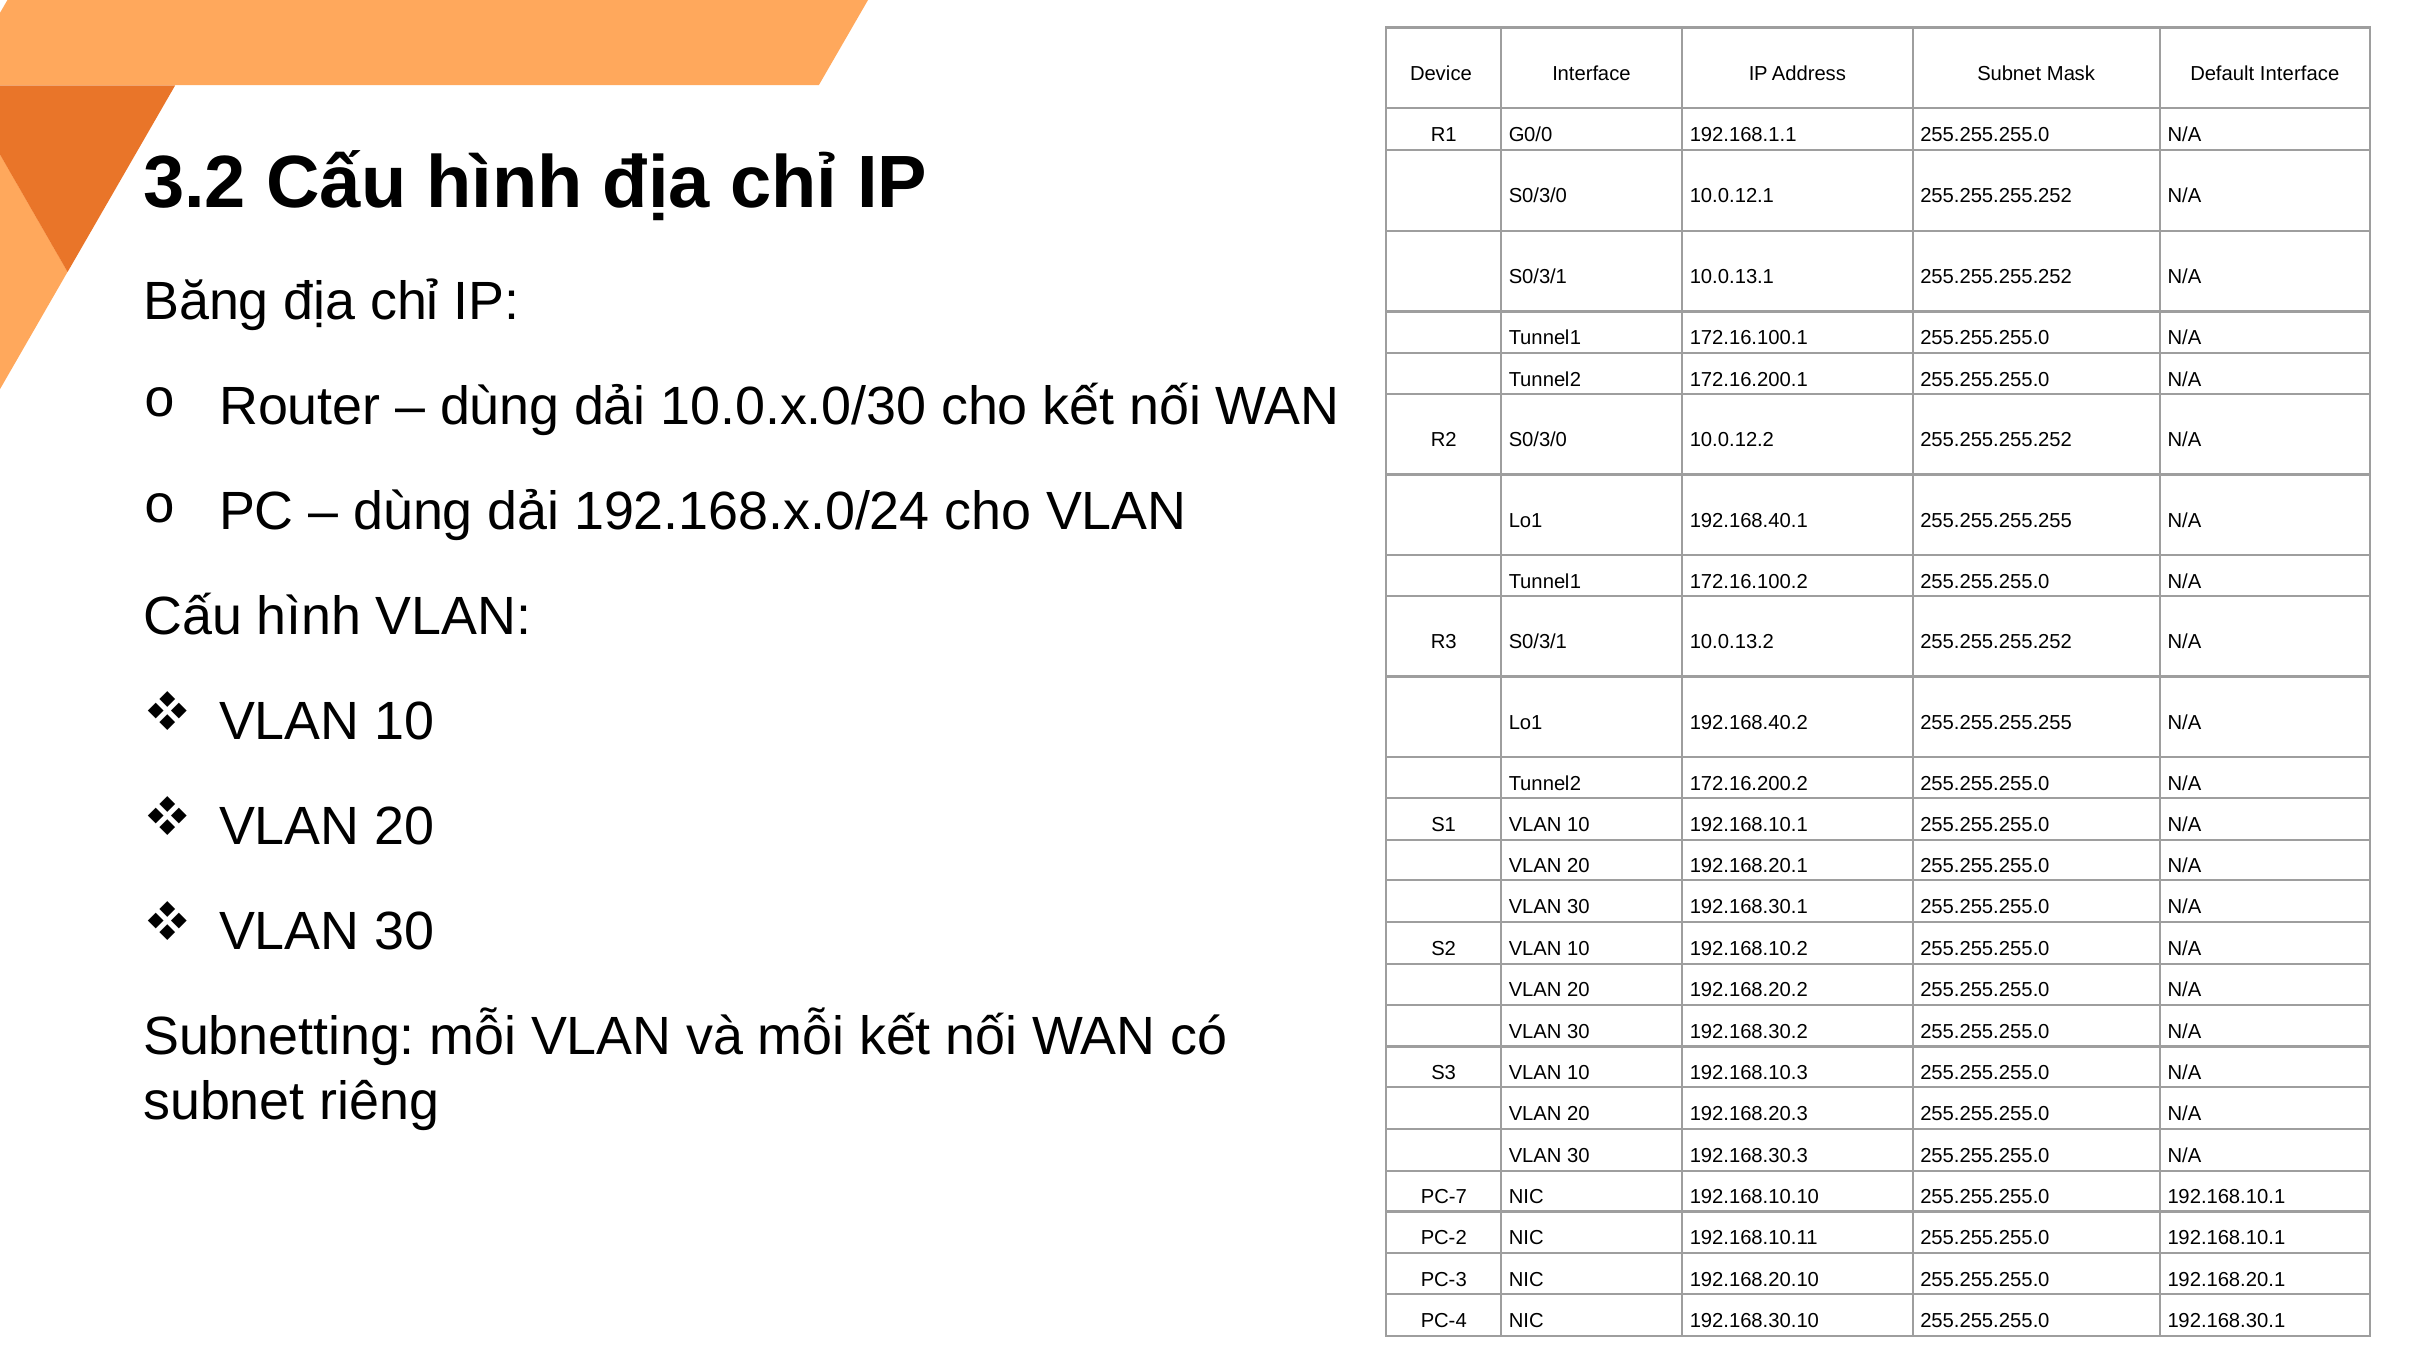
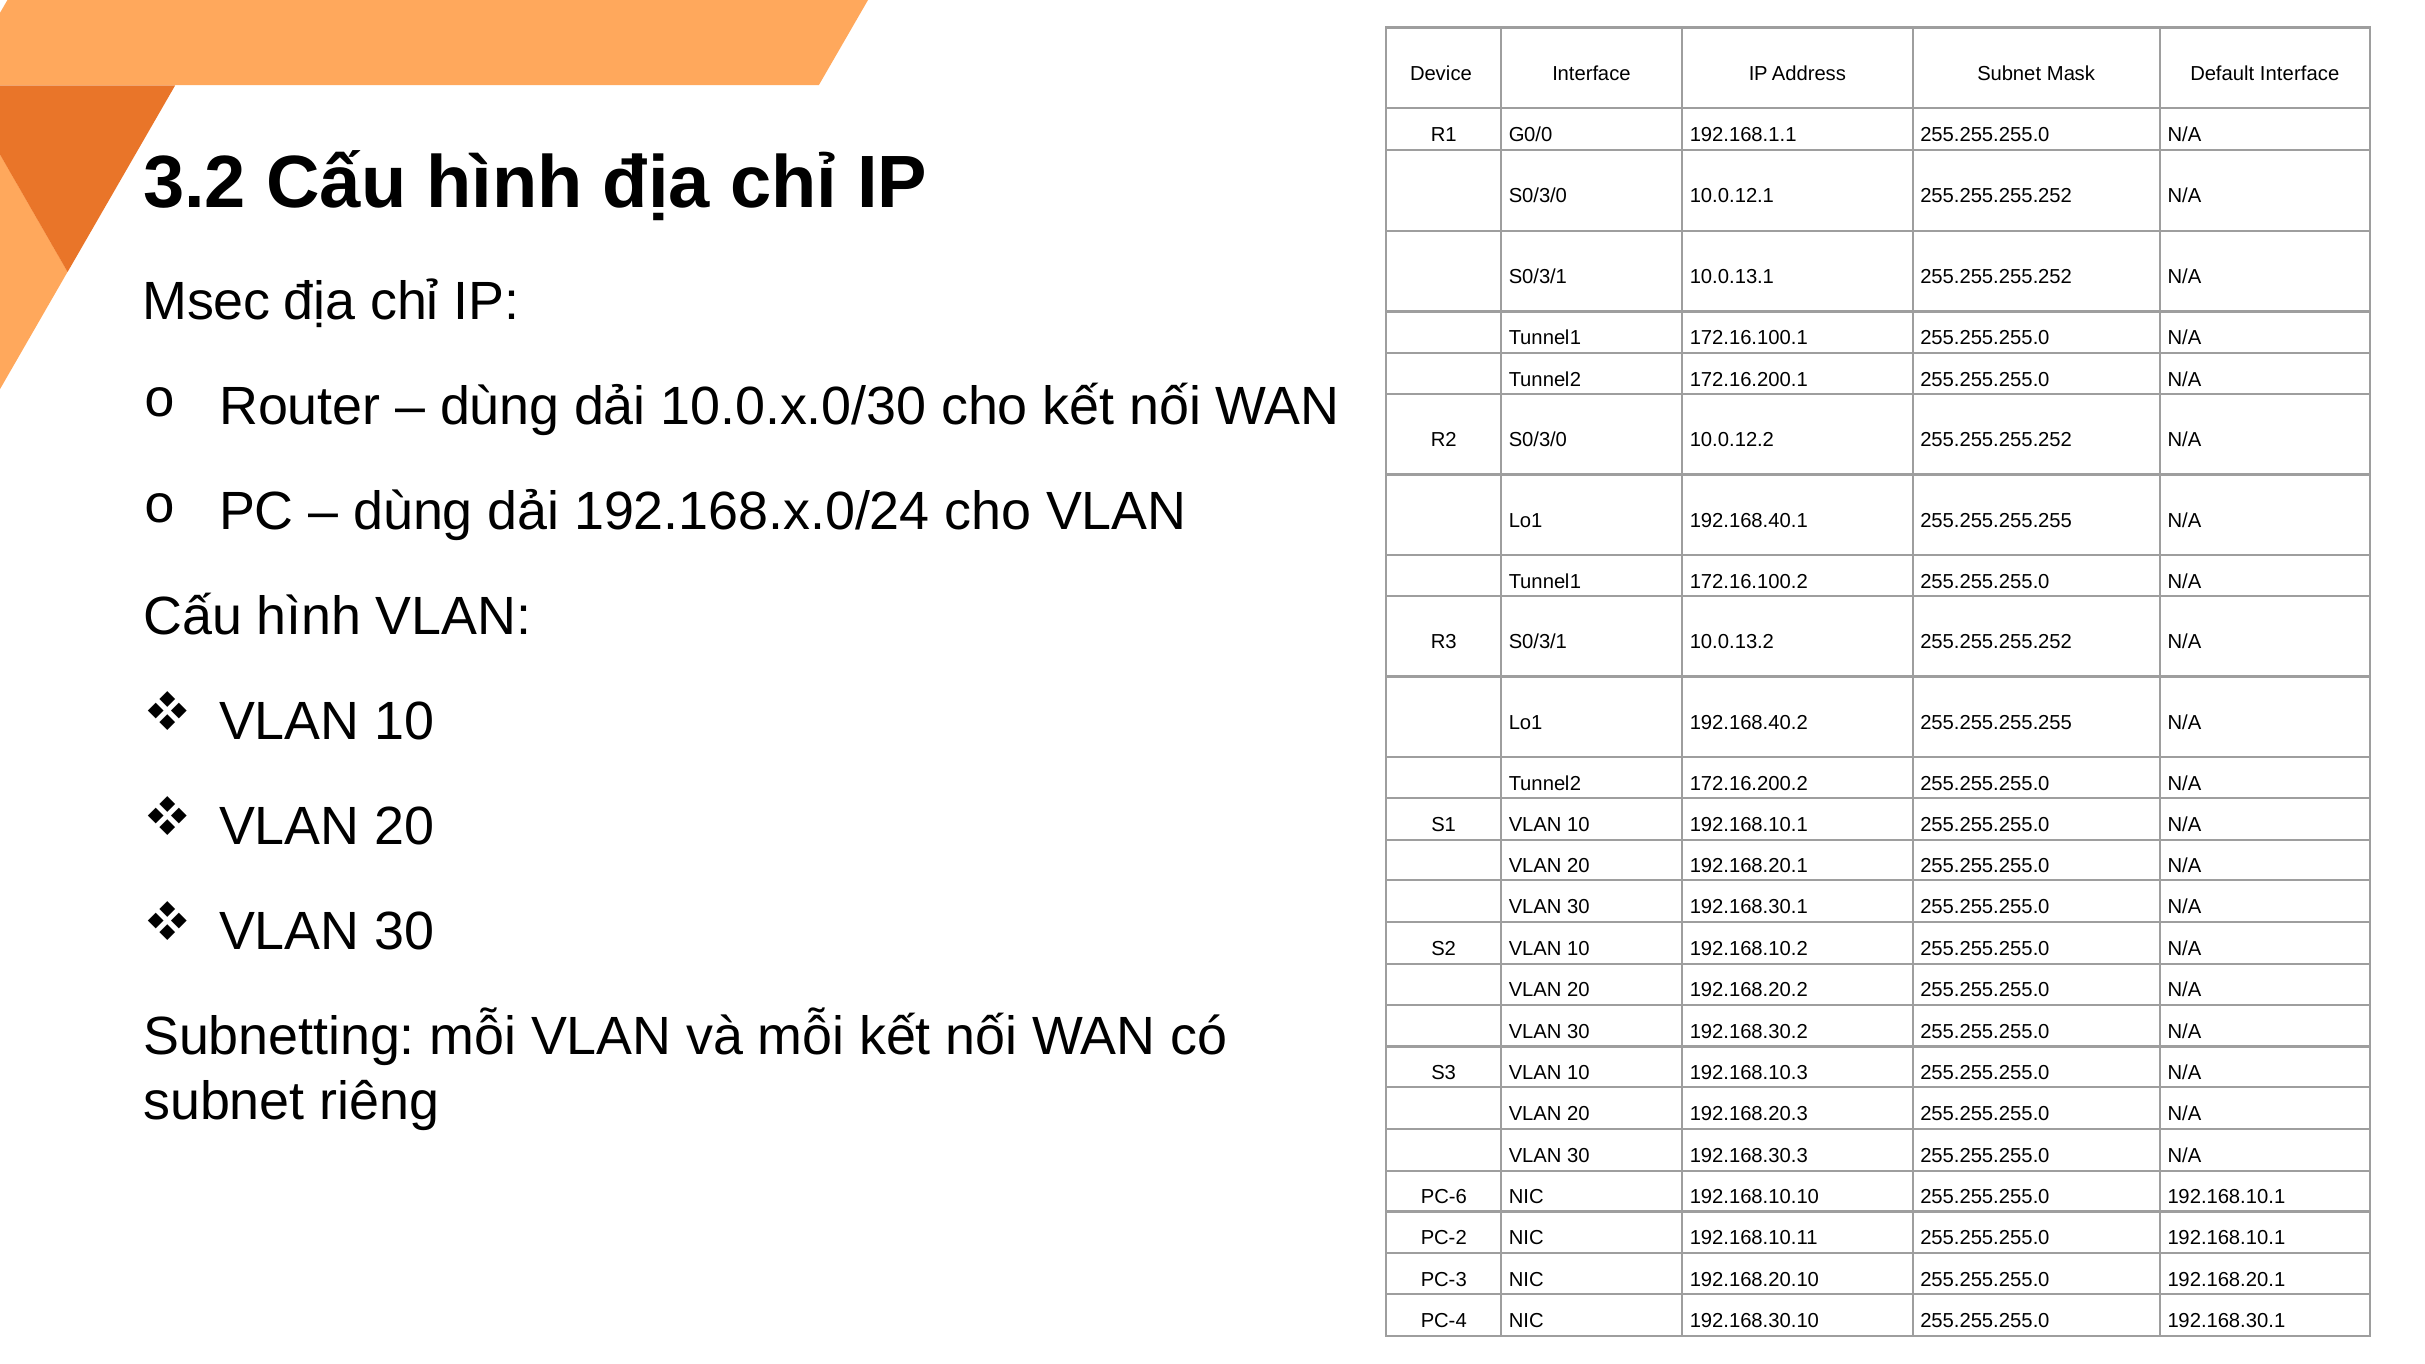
Băng: Băng -> Msec (206, 301)
PC-7: PC-7 -> PC-6 (1444, 1197)
